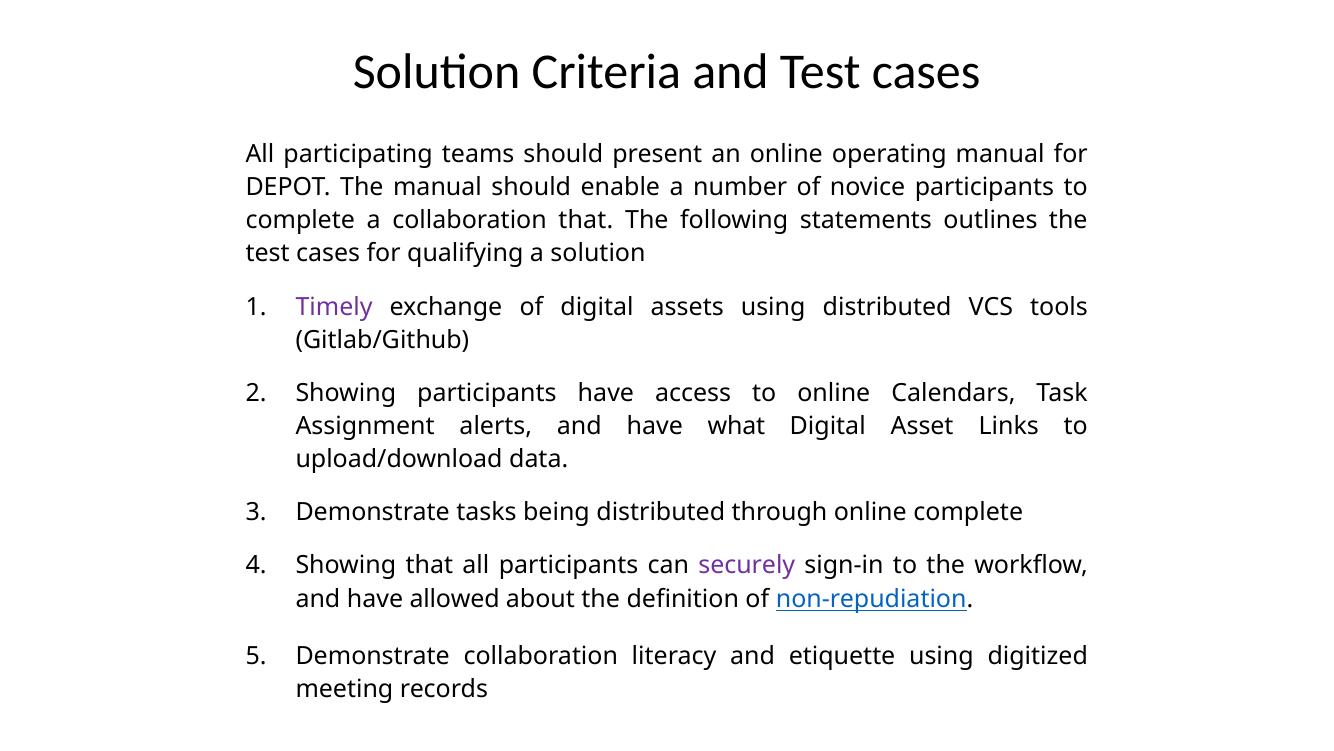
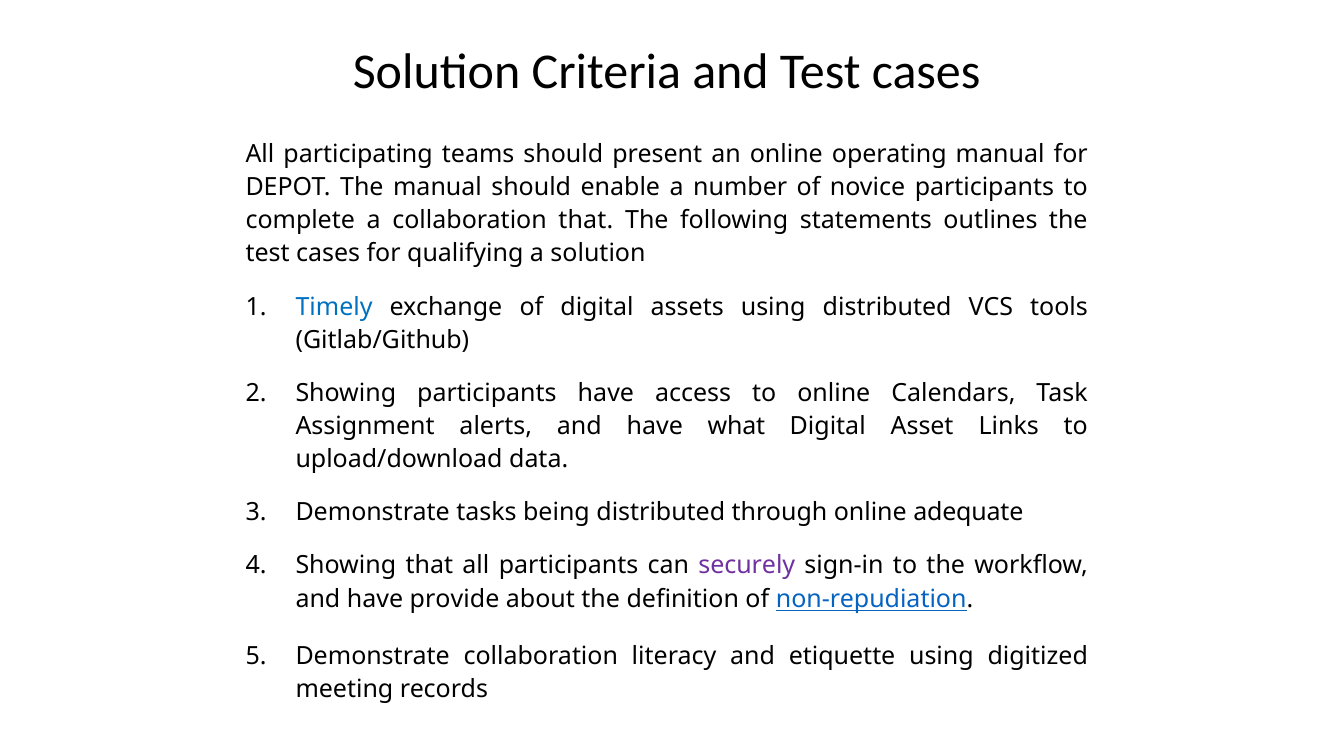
Timely colour: purple -> blue (334, 307)
online complete: complete -> adequate (968, 512)
allowed: allowed -> provide (455, 599)
